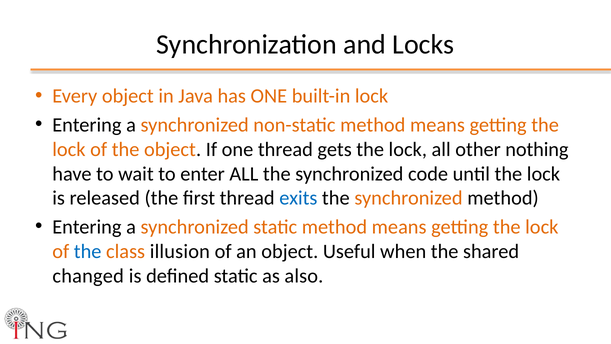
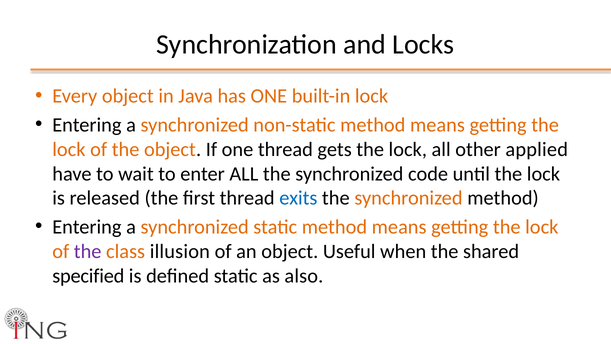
nothing: nothing -> applied (537, 149)
the colour: blue -> purple (88, 251)
changed: changed -> specified (88, 276)
